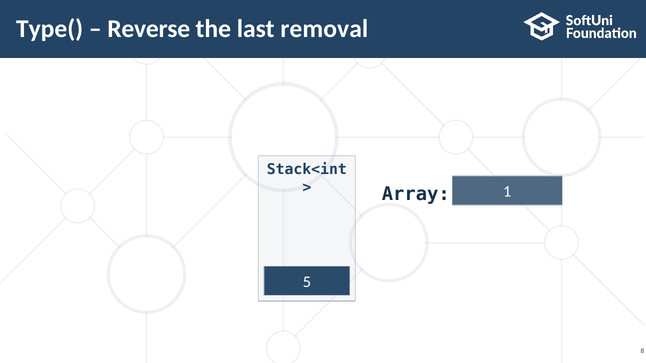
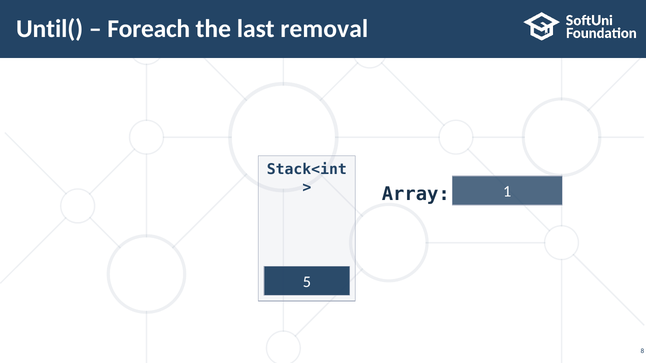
Type(: Type( -> Until( (50, 29)
Reverse: Reverse -> Foreach (149, 29)
